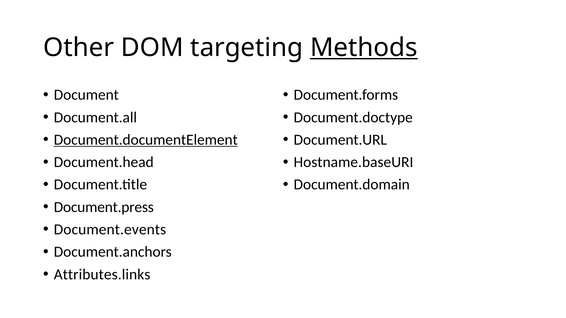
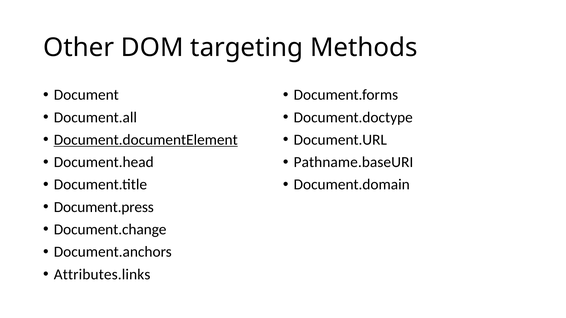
Methods underline: present -> none (364, 48)
Hostname.baseURI: Hostname.baseURI -> Pathname.baseURI (353, 162)
Document.events: Document.events -> Document.change (110, 230)
